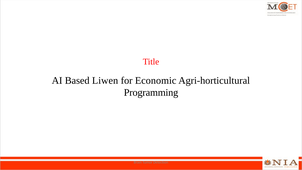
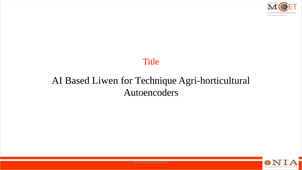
Economic: Economic -> Technique (156, 80)
Programming: Programming -> Autoencoders (151, 93)
